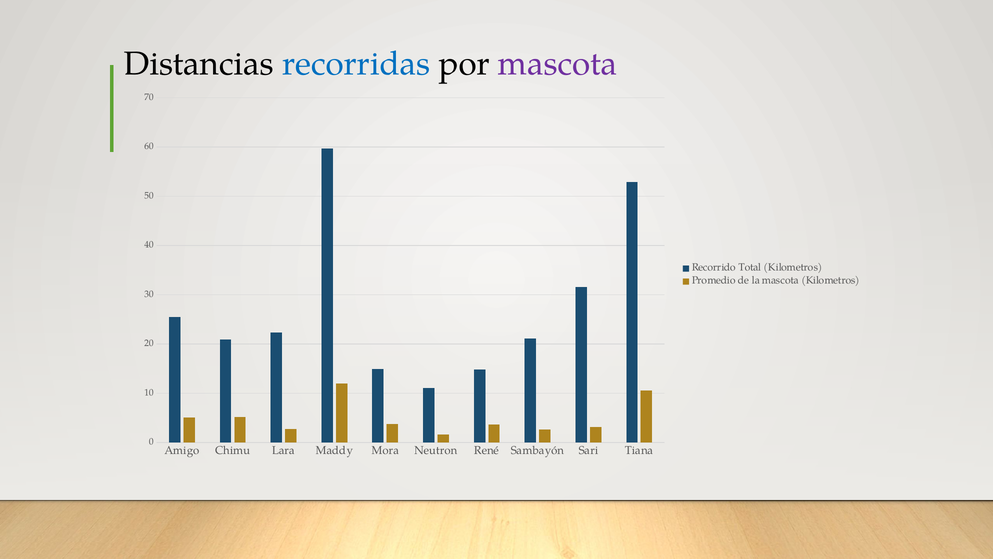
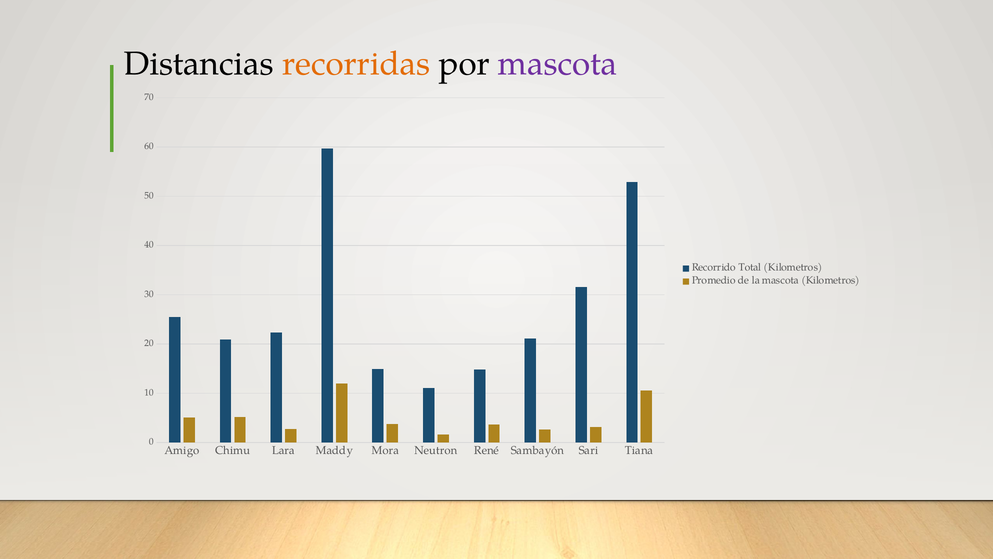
recorridas colour: blue -> orange (356, 64)
